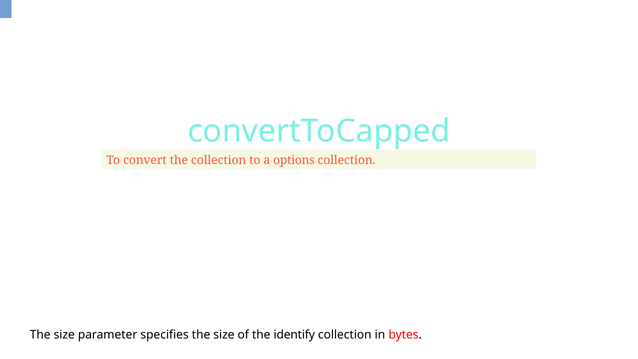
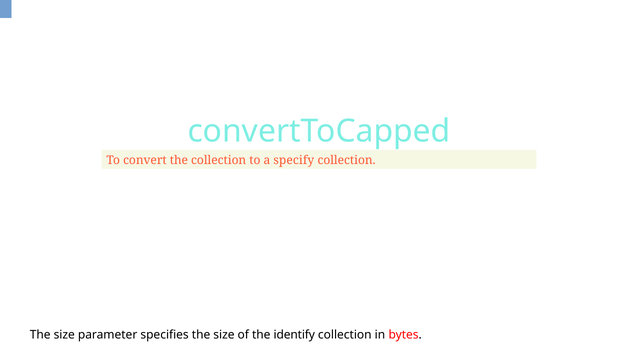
options: options -> specify (294, 160)
